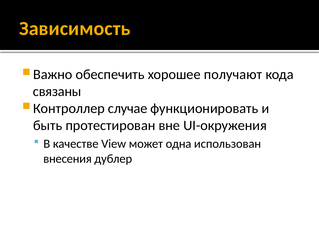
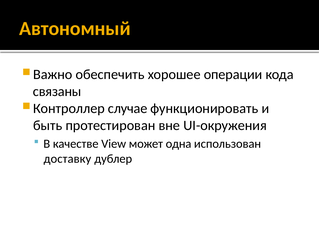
Зависимость: Зависимость -> Автономный (75, 29)
получают: получают -> операции (233, 75)
внесения: внесения -> доставку (67, 159)
